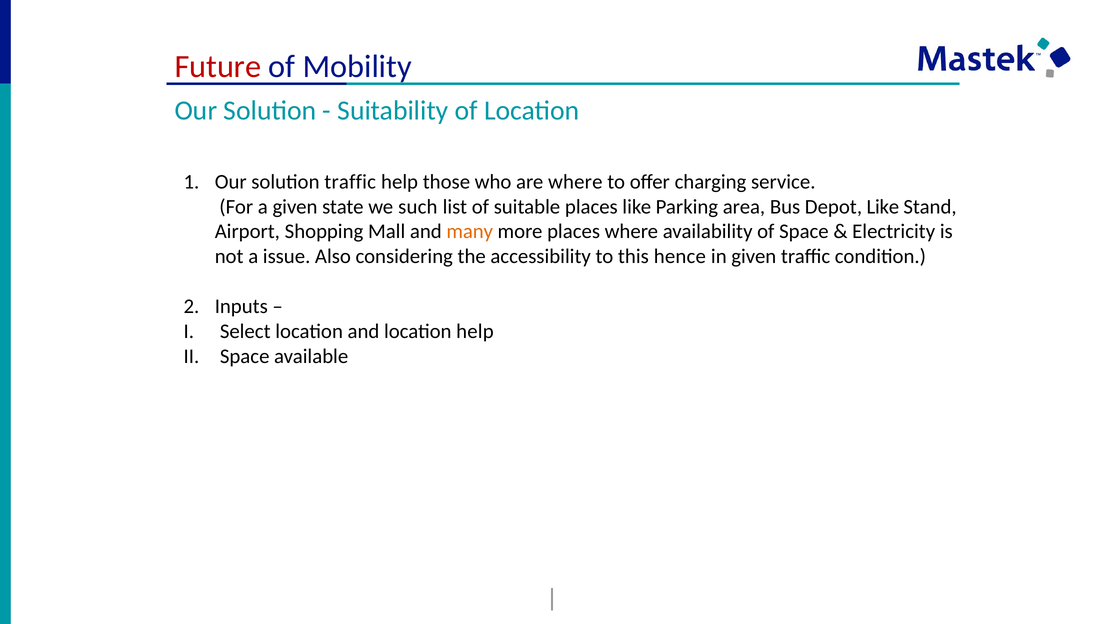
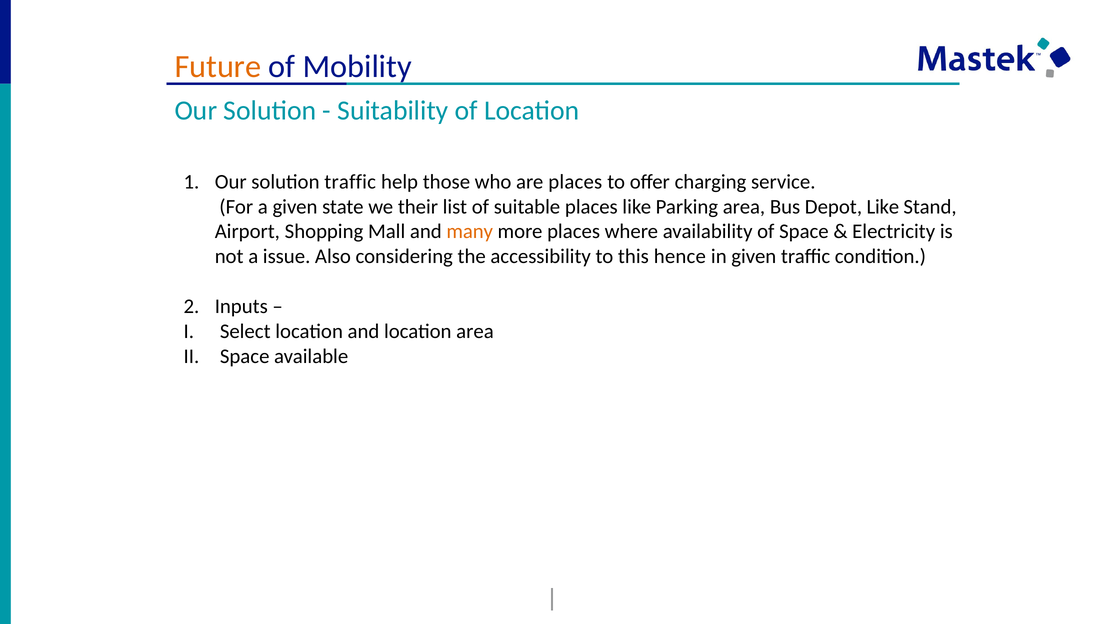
Future colour: red -> orange (218, 66)
are where: where -> places (575, 182)
such: such -> their (418, 207)
location help: help -> area (475, 331)
